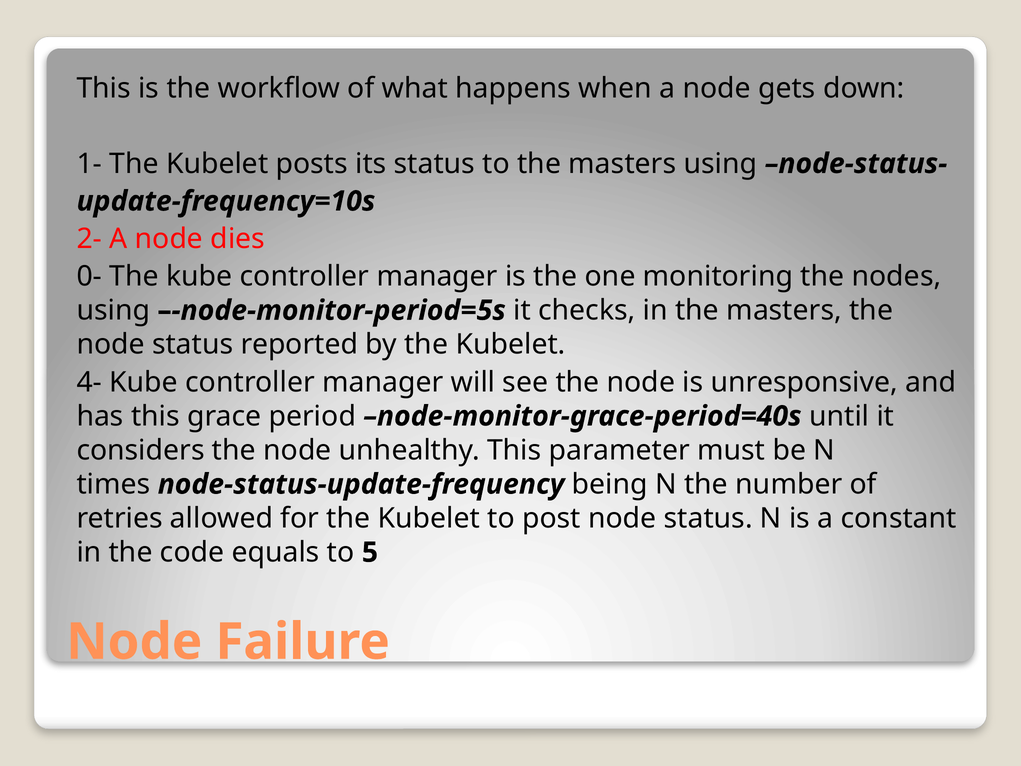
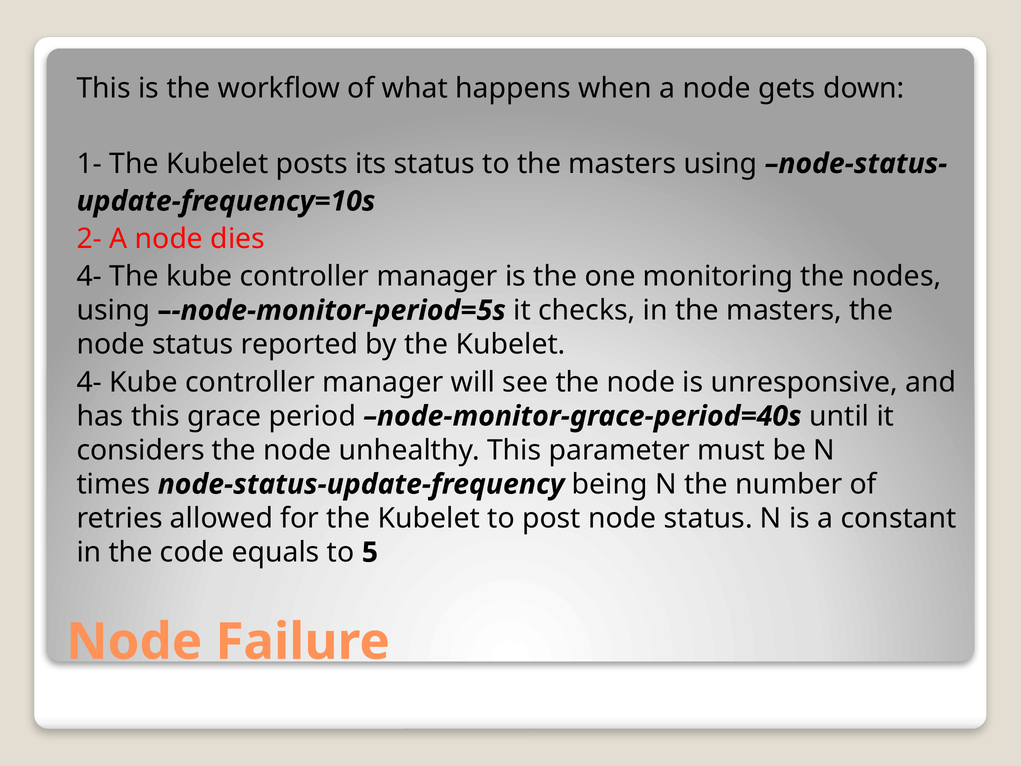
0-: 0- -> 4- (89, 276)
